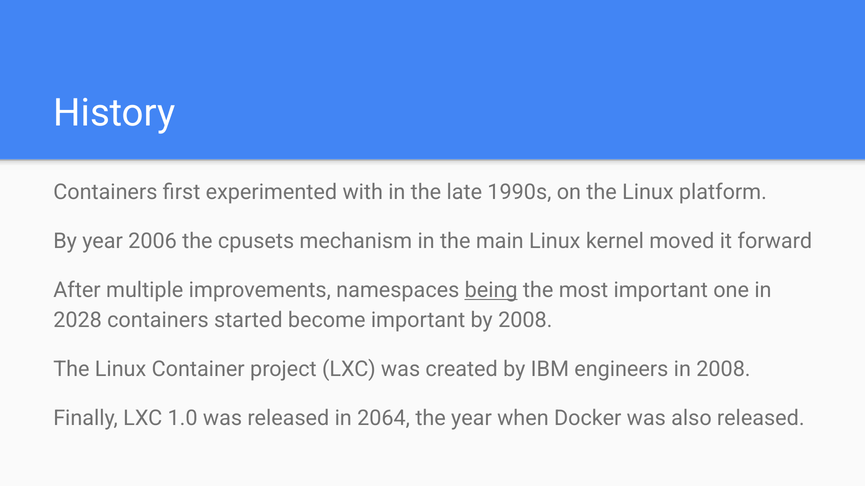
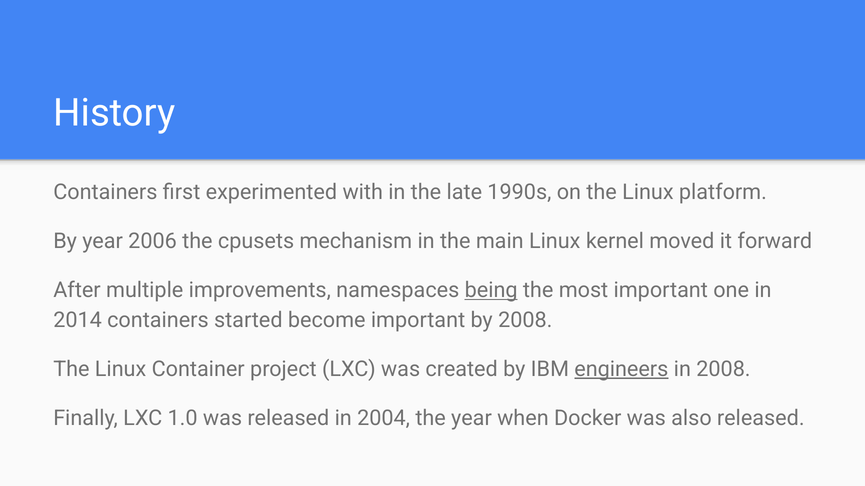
2028: 2028 -> 2014 (78, 320)
engineers underline: none -> present (621, 369)
2064: 2064 -> 2004 (384, 418)
